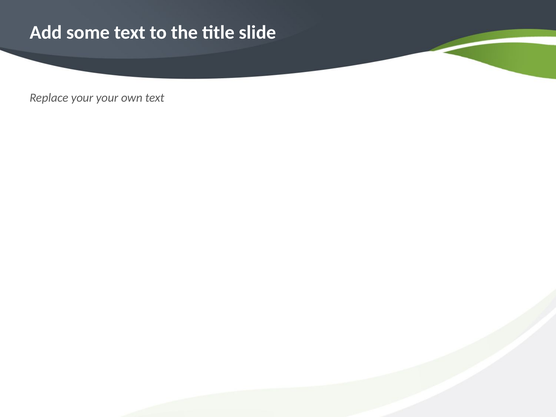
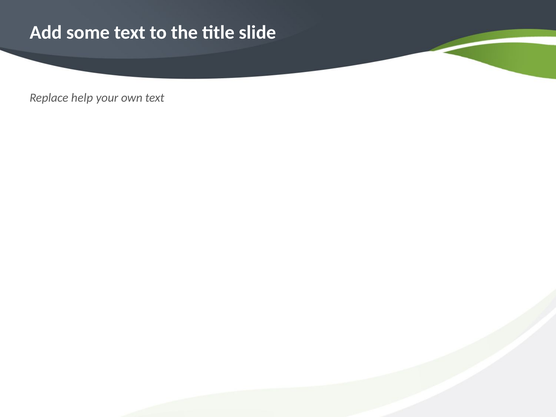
Replace your: your -> help (82, 98)
